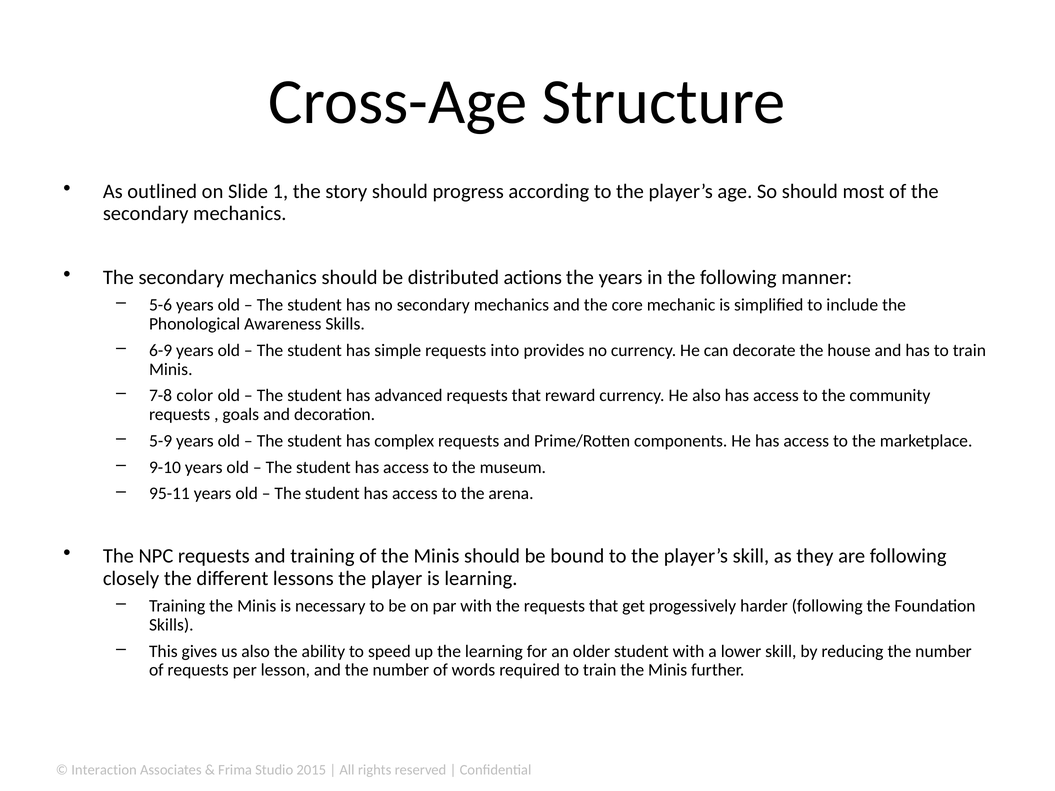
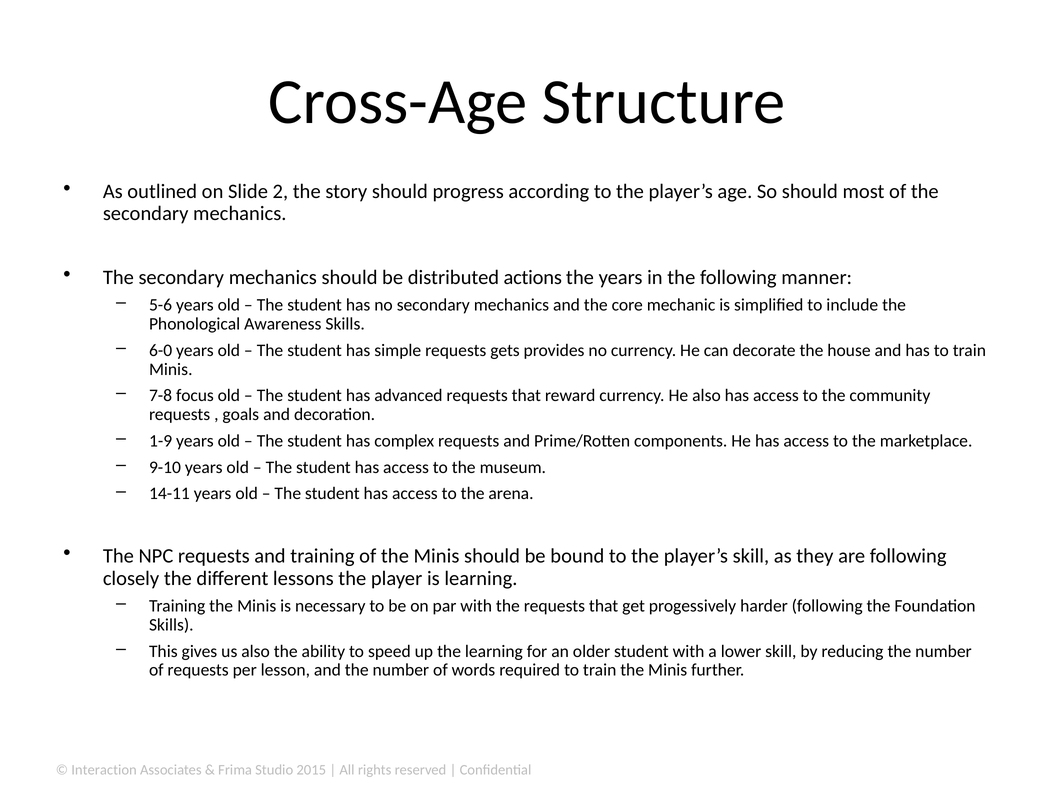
1: 1 -> 2 (280, 192)
6-9: 6-9 -> 6-0 (161, 350)
into: into -> gets (505, 350)
color: color -> focus (195, 396)
5-9: 5-9 -> 1-9 (161, 441)
95-11: 95-11 -> 14-11 (169, 494)
